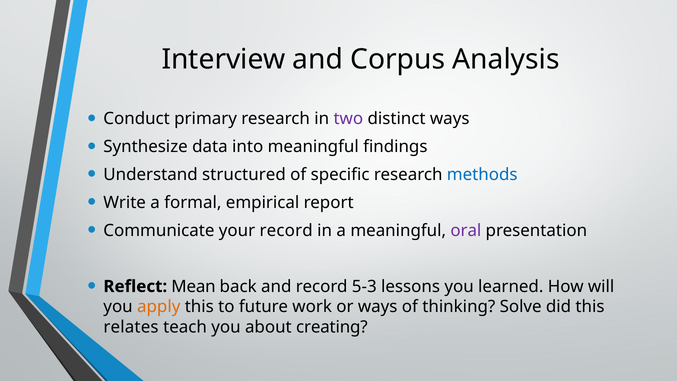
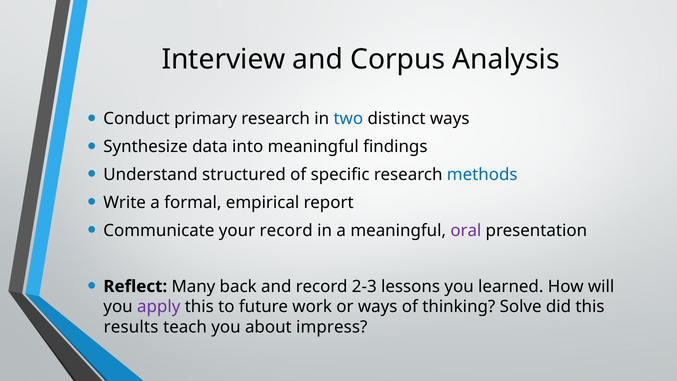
two colour: purple -> blue (348, 119)
Mean: Mean -> Many (193, 286)
5-3: 5-3 -> 2-3 (364, 286)
apply colour: orange -> purple (159, 307)
relates: relates -> results (131, 327)
creating: creating -> impress (332, 327)
